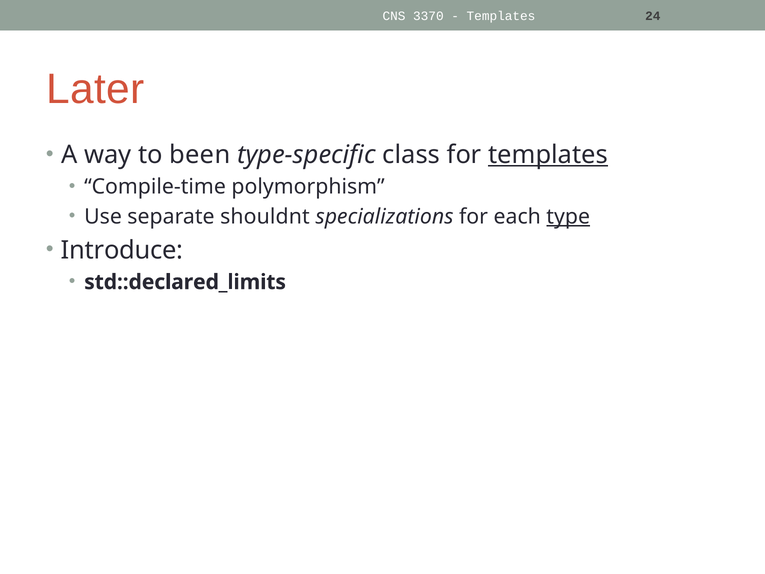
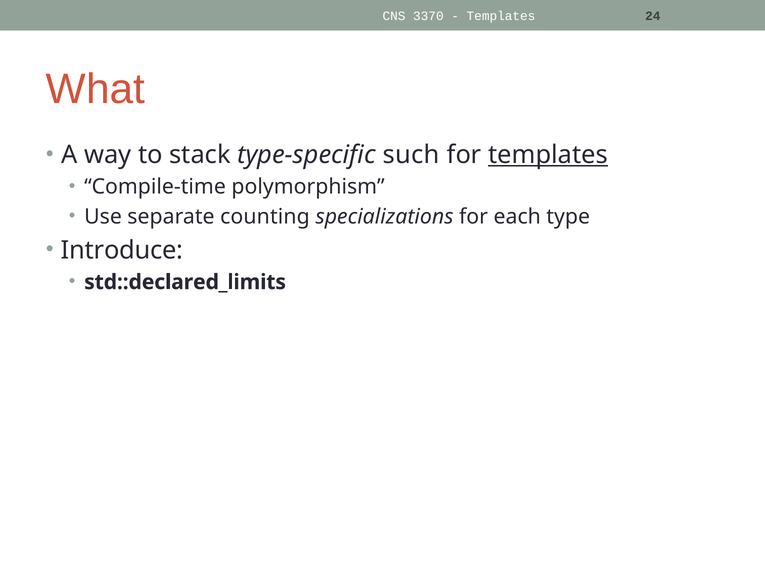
Later: Later -> What (96, 89)
been: been -> stack (200, 155)
class: class -> such (411, 155)
shouldnt: shouldnt -> counting (265, 217)
type underline: present -> none (568, 217)
